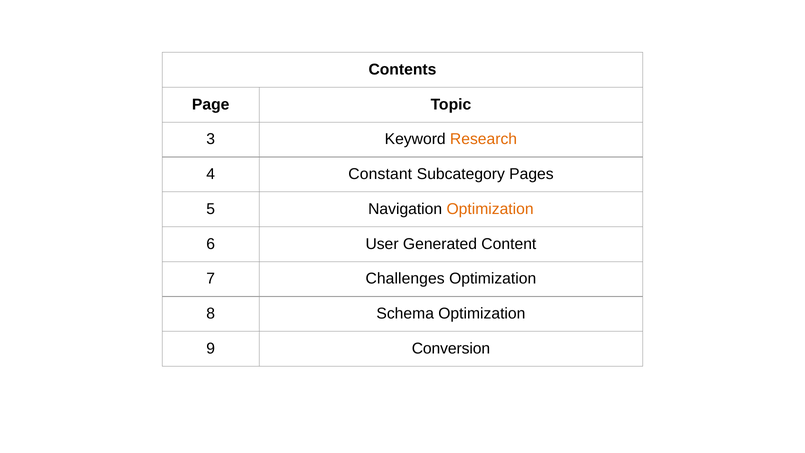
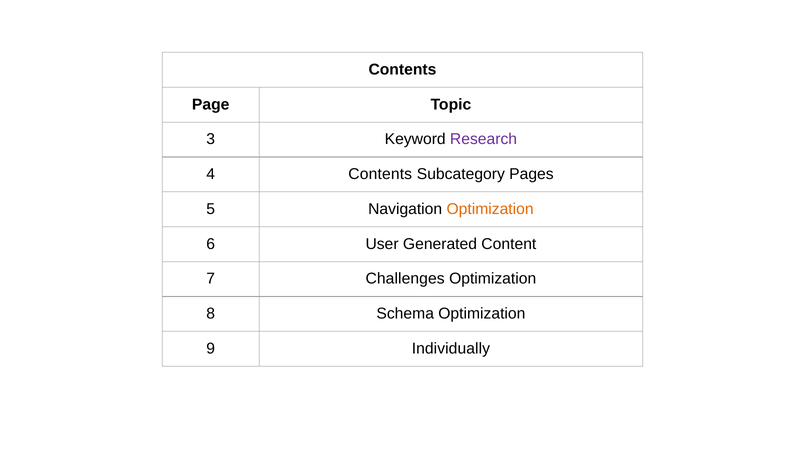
Research colour: orange -> purple (484, 139)
4 Constant: Constant -> Contents (380, 174)
Conversion: Conversion -> Individually (451, 348)
